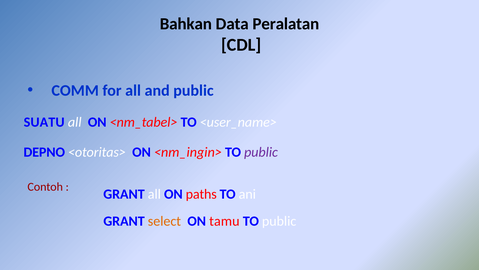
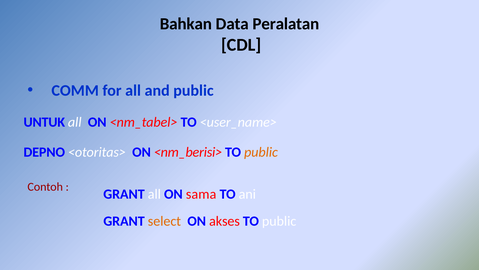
SUATU: SUATU -> UNTUK (44, 122)
<nm_ingin>: <nm_ingin> -> <nm_berisi> (188, 152)
public colour: purple -> orange (261, 152)
paths: paths -> sama (201, 194)
tamu: tamu -> akses (225, 221)
